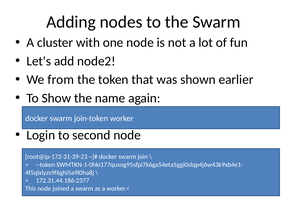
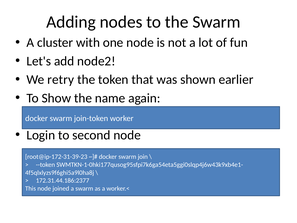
from: from -> retry (61, 79)
